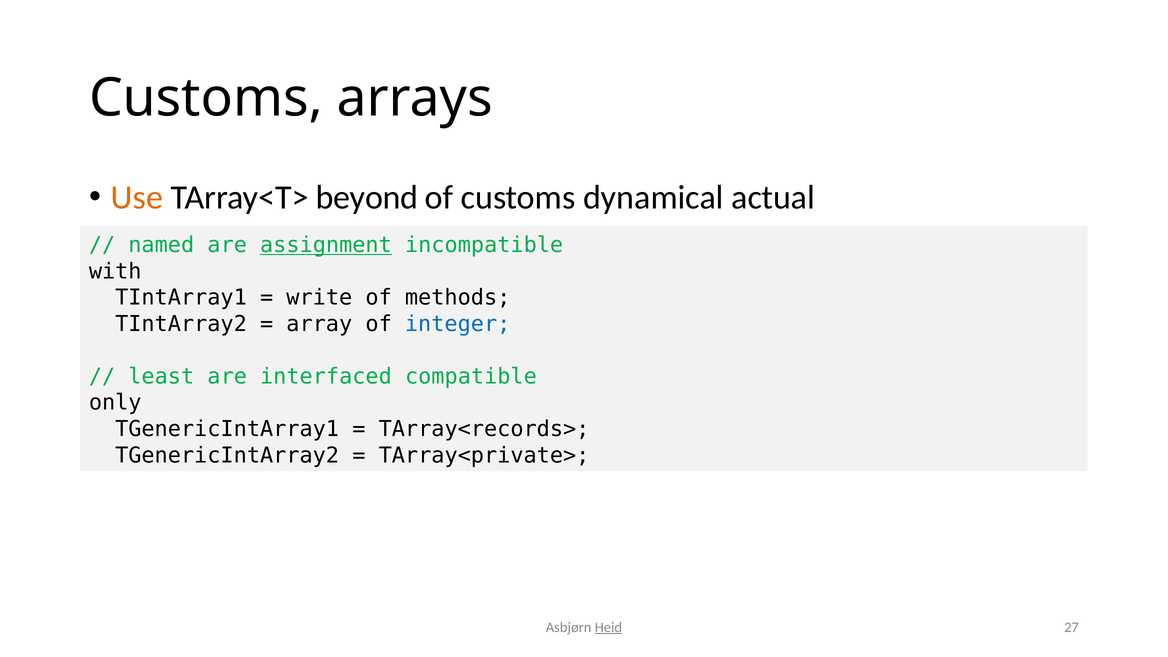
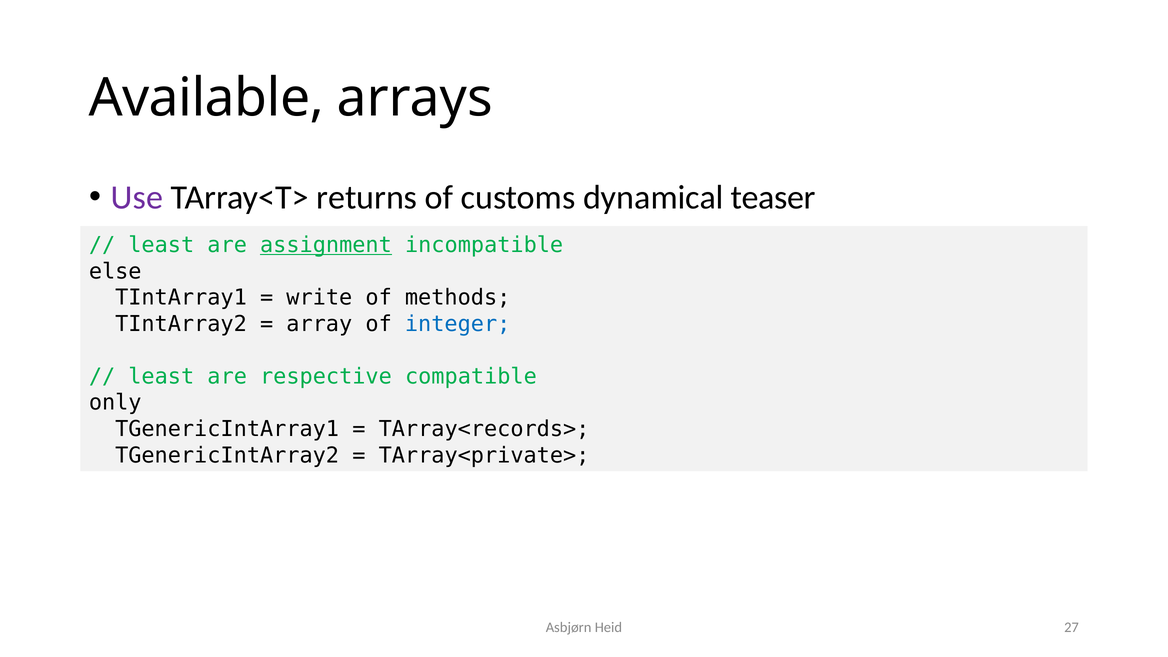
Customs: Customs -> Available (206, 98)
Use colour: orange -> purple (137, 197)
beyond: beyond -> returns (367, 197)
actual: actual -> teaser (773, 197)
named: named -> least (161, 245)
with: with -> else (115, 271)
interfaced: interfaced -> respective (326, 376)
Heid underline: present -> none (608, 627)
